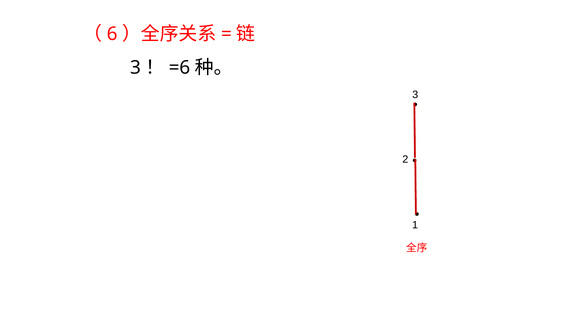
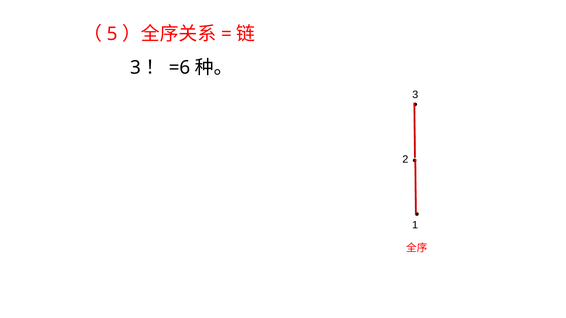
6: 6 -> 5 (112, 34)
